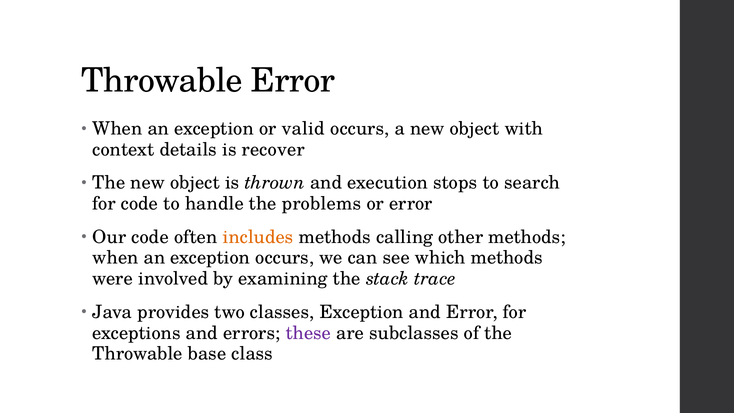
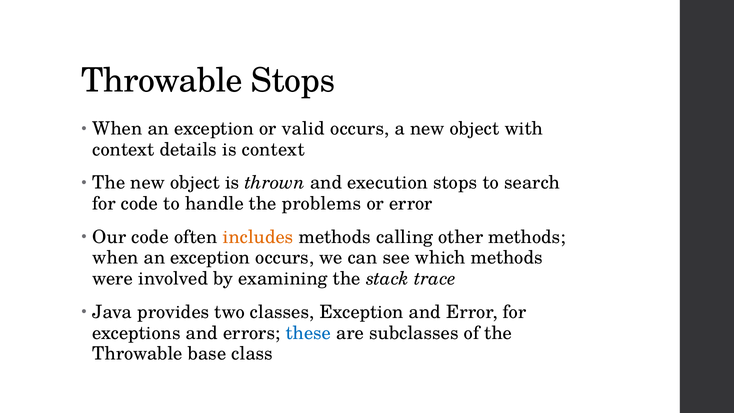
Throwable Error: Error -> Stops (293, 81)
is recover: recover -> context (273, 150)
these colour: purple -> blue (308, 333)
